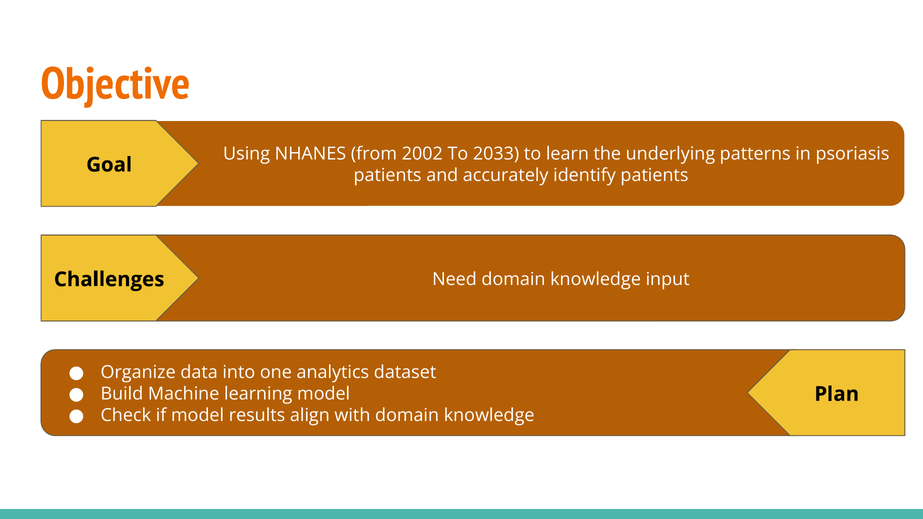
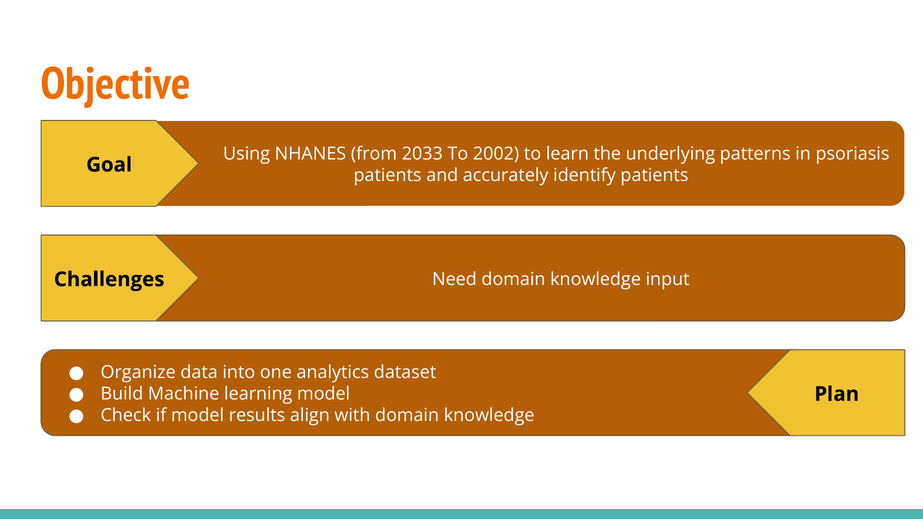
2002: 2002 -> 2033 (422, 154)
2033: 2033 -> 2002 (496, 154)
